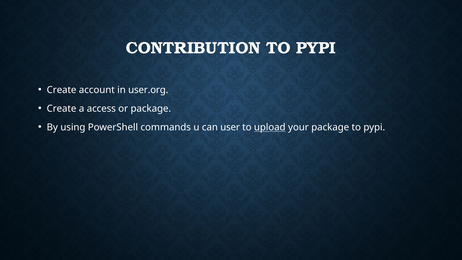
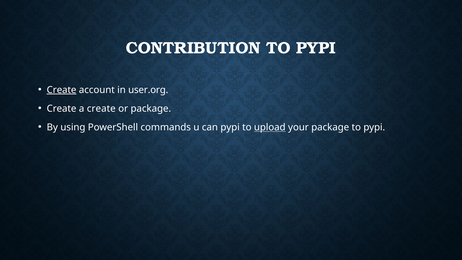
Create underline: none -> present (62, 90)
a access: access -> create (101, 109)
can user: user -> pypi (230, 127)
